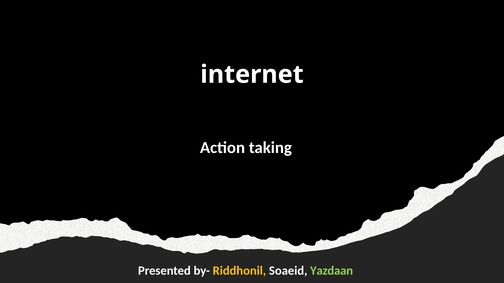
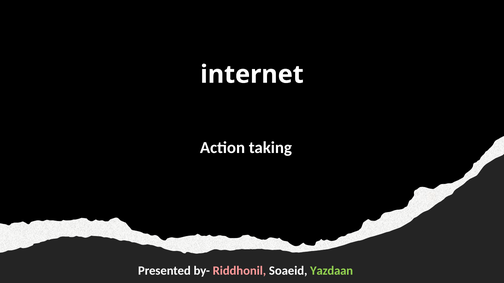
Riddhonil colour: yellow -> pink (239, 271)
